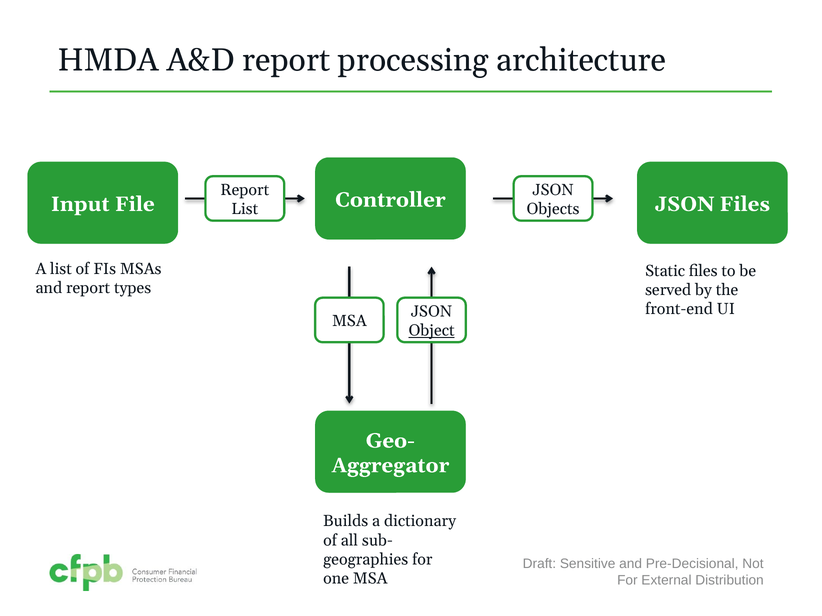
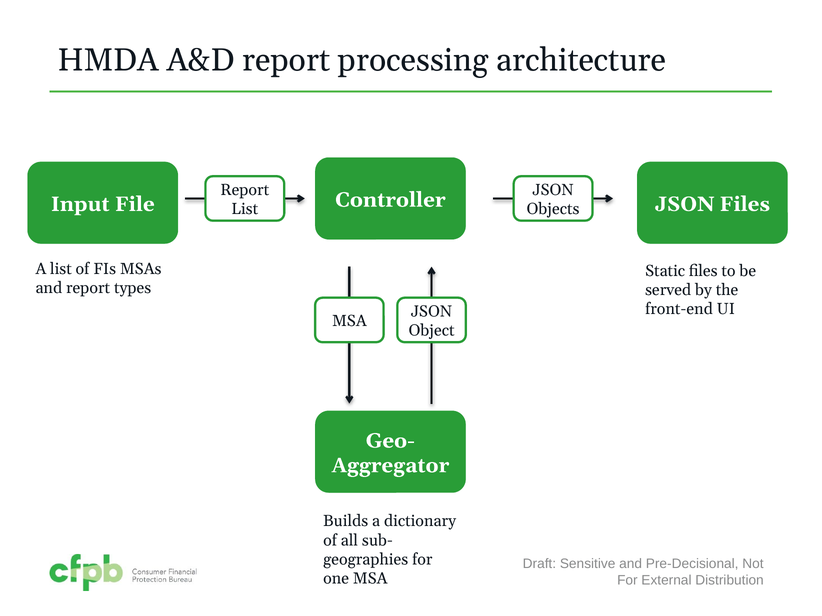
Object underline: present -> none (432, 331)
